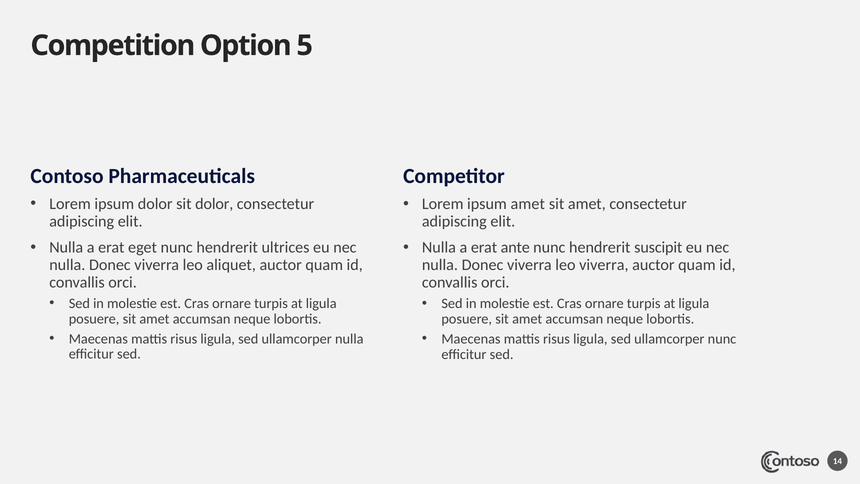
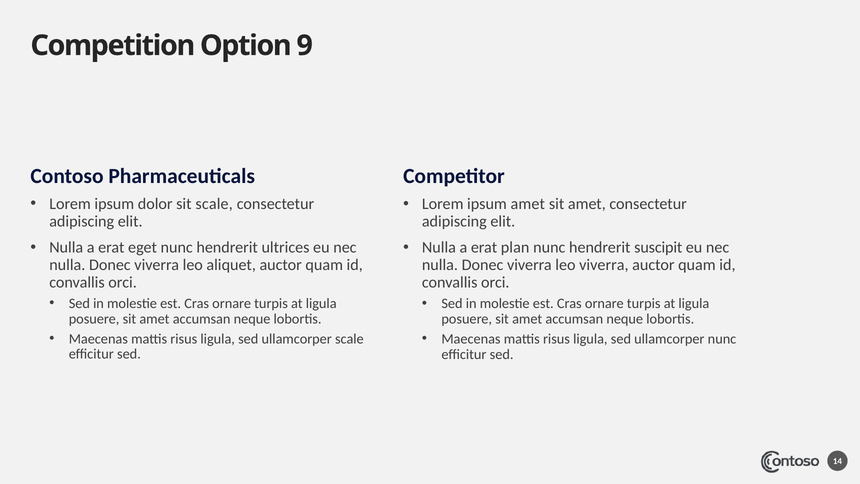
5: 5 -> 9 (305, 46)
sit dolor: dolor -> scale (214, 204)
ante: ante -> plan (515, 247)
ullamcorper nulla: nulla -> scale (349, 339)
